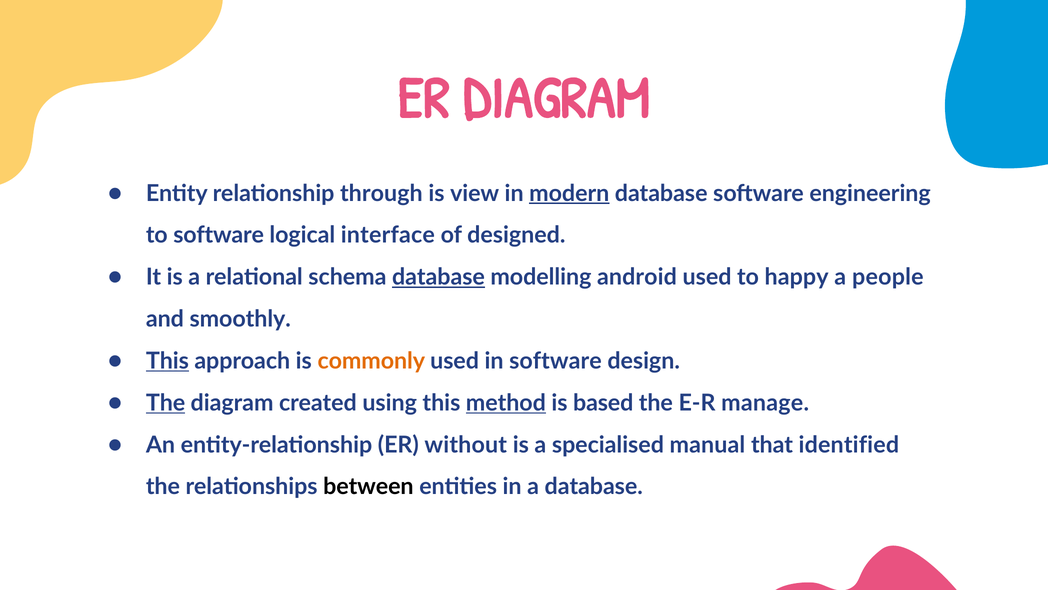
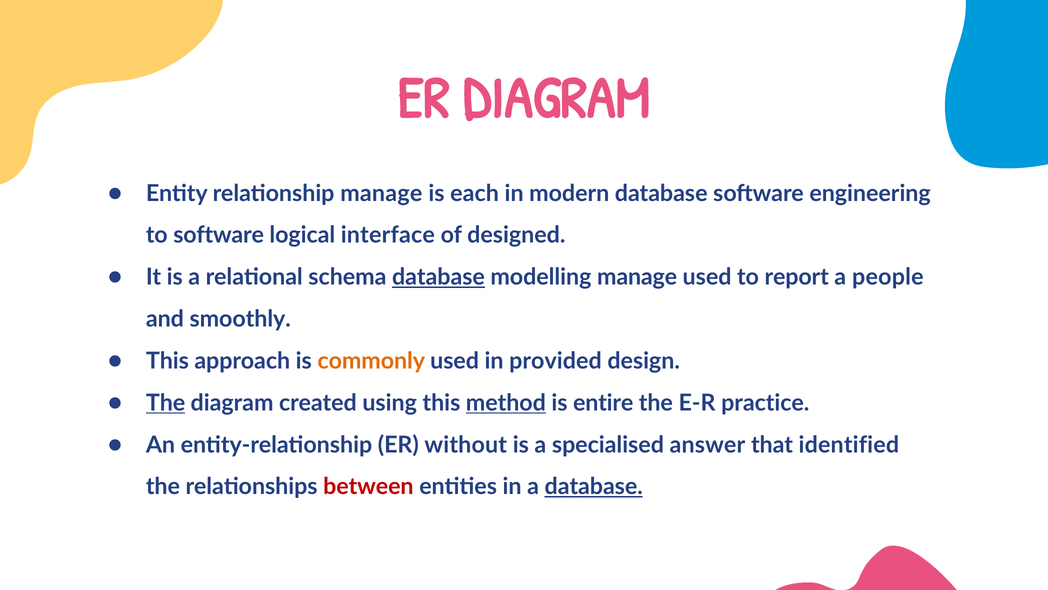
relationship through: through -> manage (381, 193)
view: view -> each (475, 193)
modern underline: present -> none (569, 193)
modelling android: android -> manage (637, 277)
happy: happy -> report (797, 277)
This underline: present -> none (167, 361)
in software: software -> provided (555, 361)
based: based -> entire (603, 403)
manage: manage -> practice (765, 403)
manual: manual -> answer (707, 444)
between colour: black -> red (368, 486)
database underline: none -> present (594, 486)
